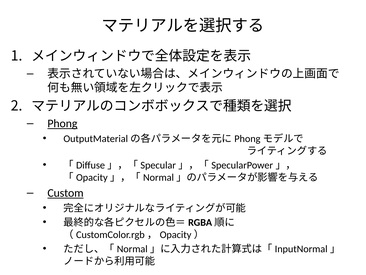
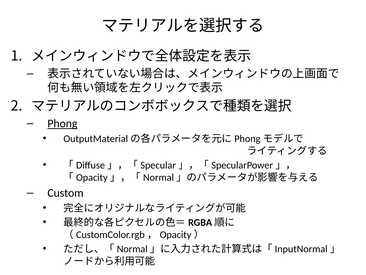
Custom underline: present -> none (66, 193)
